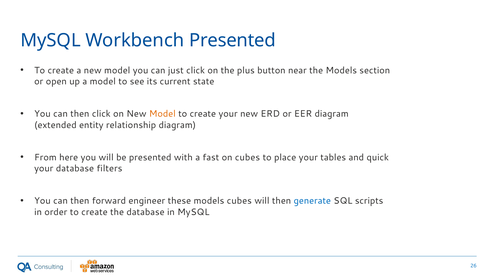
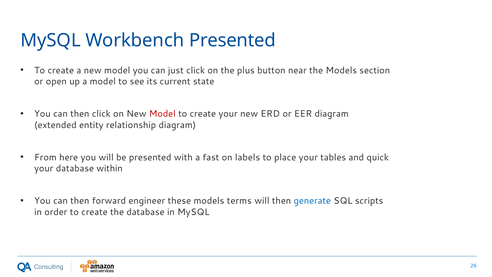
Model colour: orange -> red (162, 114)
on cubes: cubes -> labels (248, 157)
filters: filters -> within (110, 168)
models cubes: cubes -> terms (239, 201)
